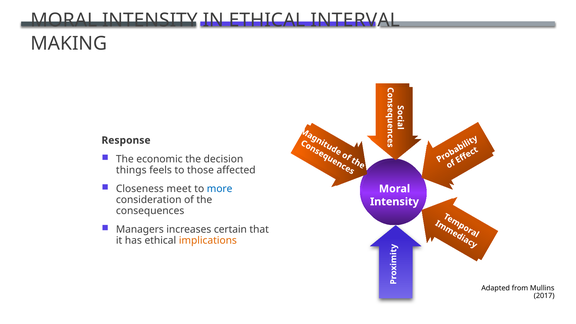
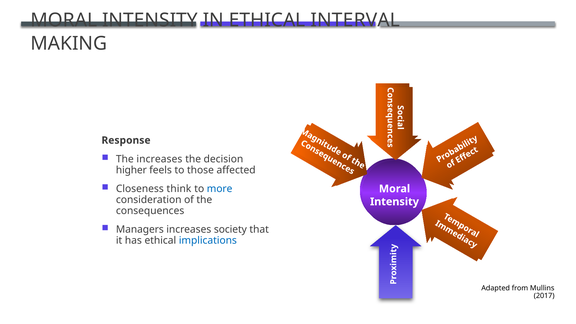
The economic: economic -> increases (159, 159)
things: things -> higher (131, 170)
meet: meet -> think (179, 189)
certain: certain -> society (230, 230)
implications colour: orange -> blue (208, 241)
